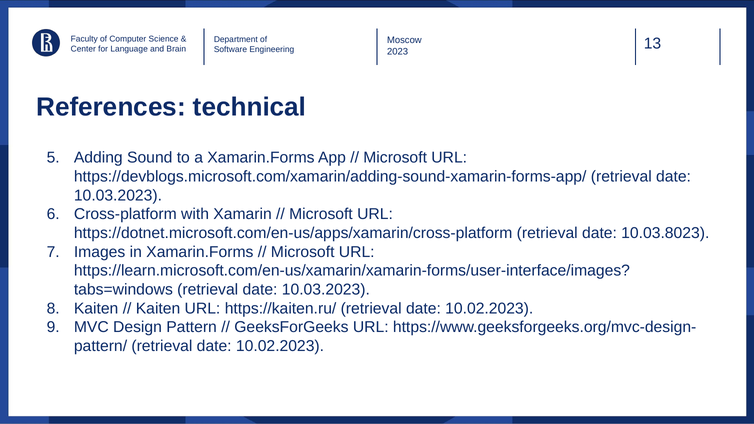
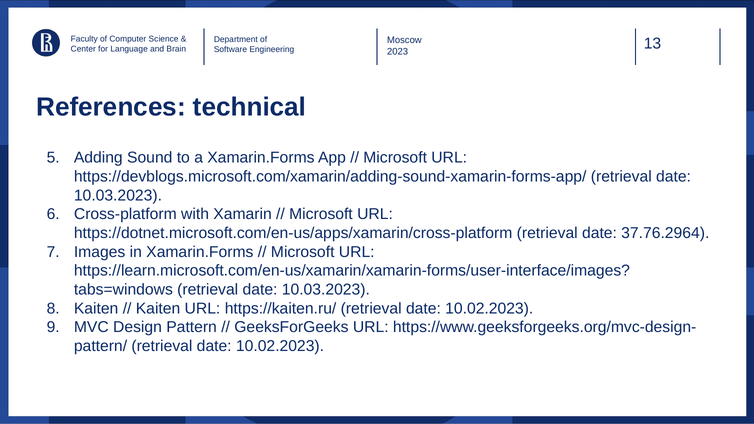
10.03.8023: 10.03.8023 -> 37.76.2964 (665, 233)
